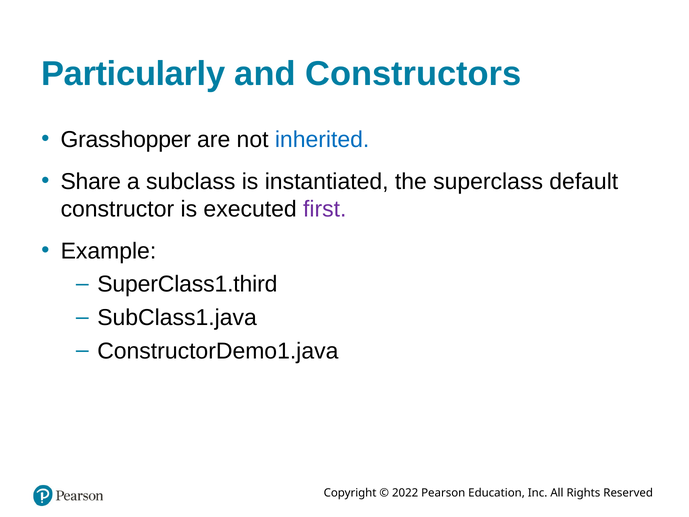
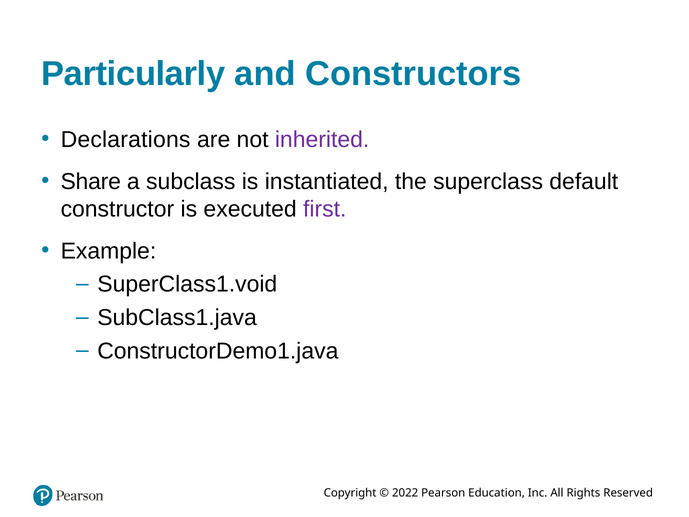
Grasshopper: Grasshopper -> Declarations (126, 140)
inherited colour: blue -> purple (322, 140)
SuperClass1.third: SuperClass1.third -> SuperClass1.void (187, 284)
